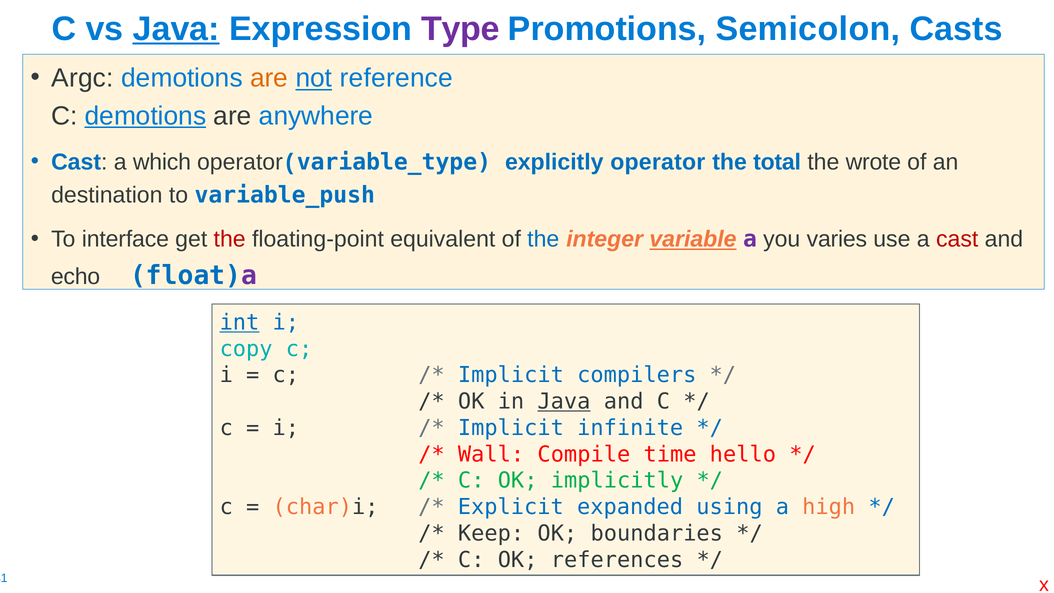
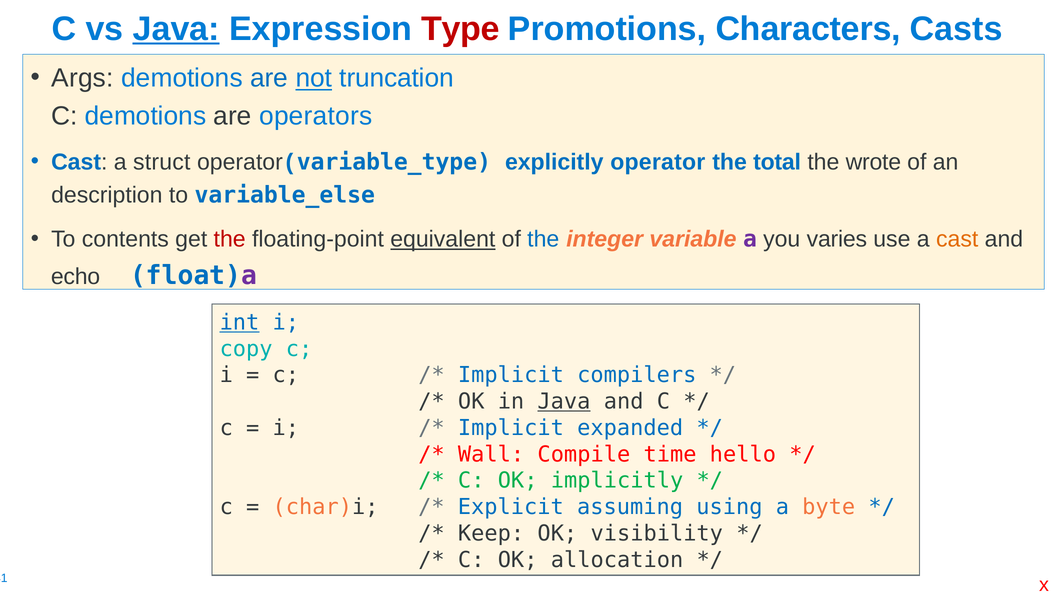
Type colour: purple -> red (460, 29)
Semicolon: Semicolon -> Characters (808, 29)
Argc: Argc -> Args (82, 78)
are colour: orange -> blue (269, 78)
reference: reference -> truncation (397, 78)
demotions underline: present -> none (145, 116)
anywhere: anywhere -> operators (316, 116)
which: which -> struct (162, 162)
destination: destination -> description (107, 195)
variable_push: variable_push -> variable_else (285, 195)
interface: interface -> contents (125, 239)
equivalent underline: none -> present (443, 239)
variable underline: present -> none (693, 239)
cast colour: red -> orange (957, 239)
infinite: infinite -> expanded (630, 428)
expanded: expanded -> assuming (630, 507)
high: high -> byte (829, 507)
boundaries: boundaries -> visibility (657, 533)
references: references -> allocation (617, 560)
